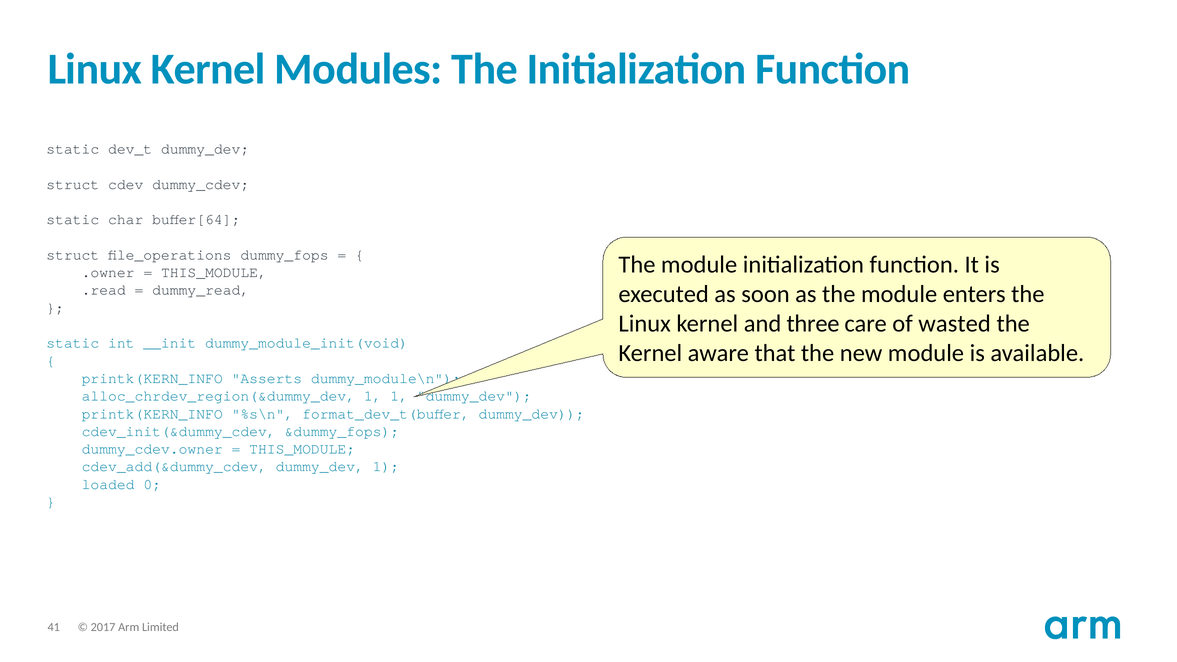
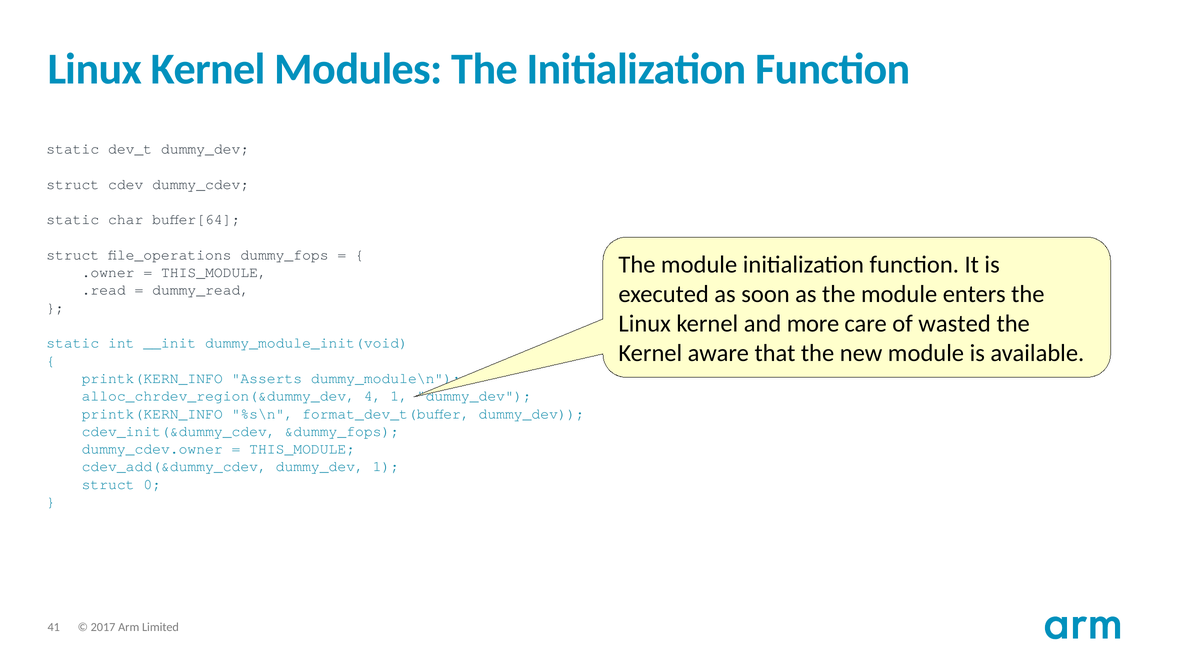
three: three -> more (813, 324)
alloc_chrdev_region(&dummy_dev 1: 1 -> 4 (373, 396)
loaded: loaded -> struct (108, 484)
